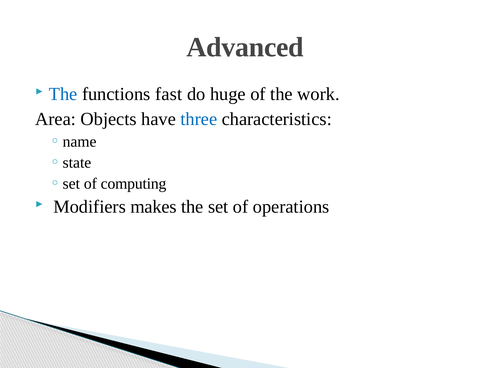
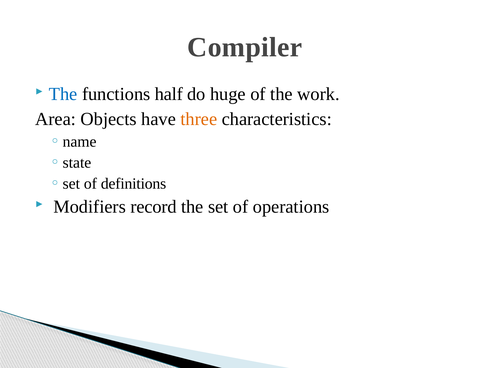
Advanced: Advanced -> Compiler (245, 47)
fast: fast -> half (169, 94)
three colour: blue -> orange (199, 119)
computing: computing -> definitions (134, 183)
makes: makes -> record (154, 207)
